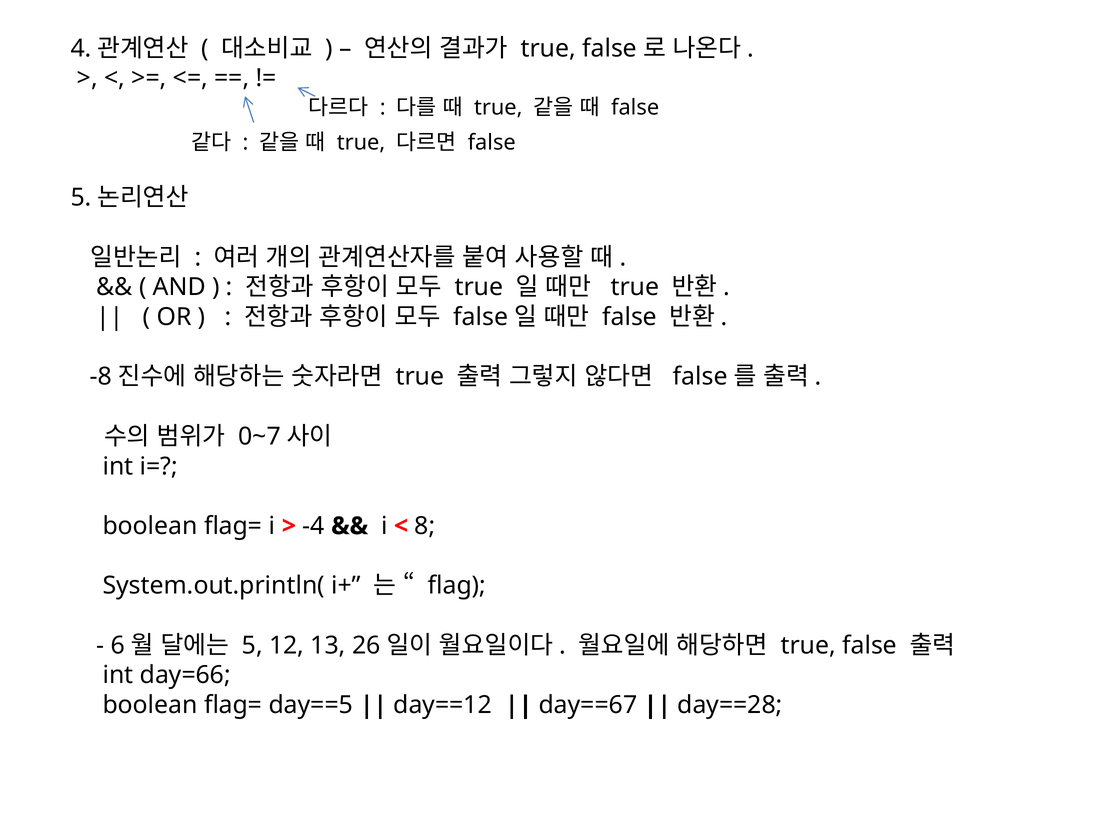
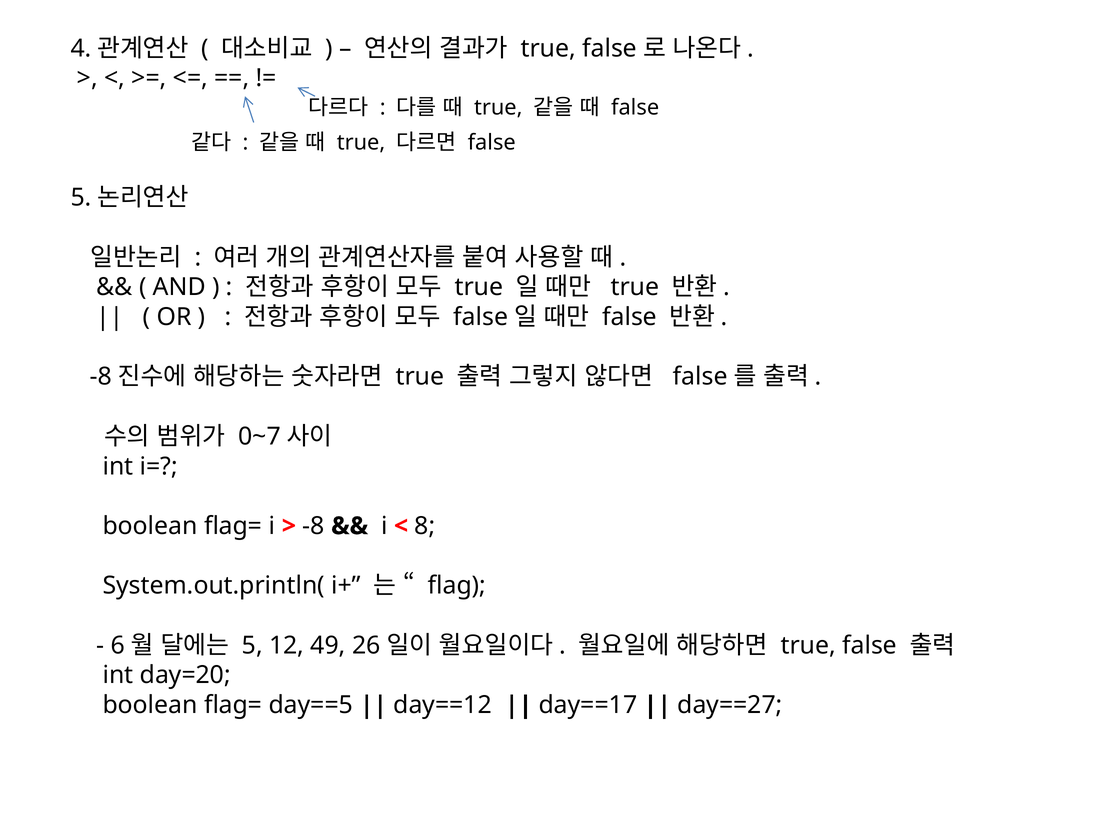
-4: -4 -> -8 (313, 526)
13: 13 -> 49 (328, 645)
day=66: day=66 -> day=20 (185, 675)
day==67: day==67 -> day==17 (588, 705)
day==28: day==28 -> day==27 (730, 705)
